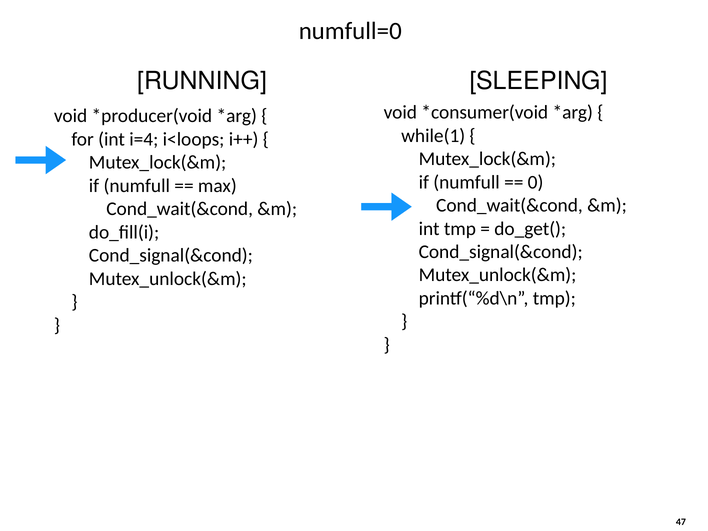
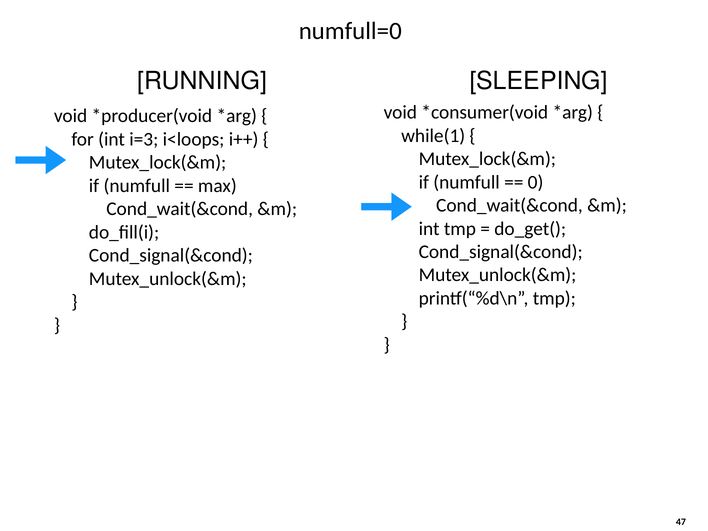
i=4: i=4 -> i=3 (144, 139)
